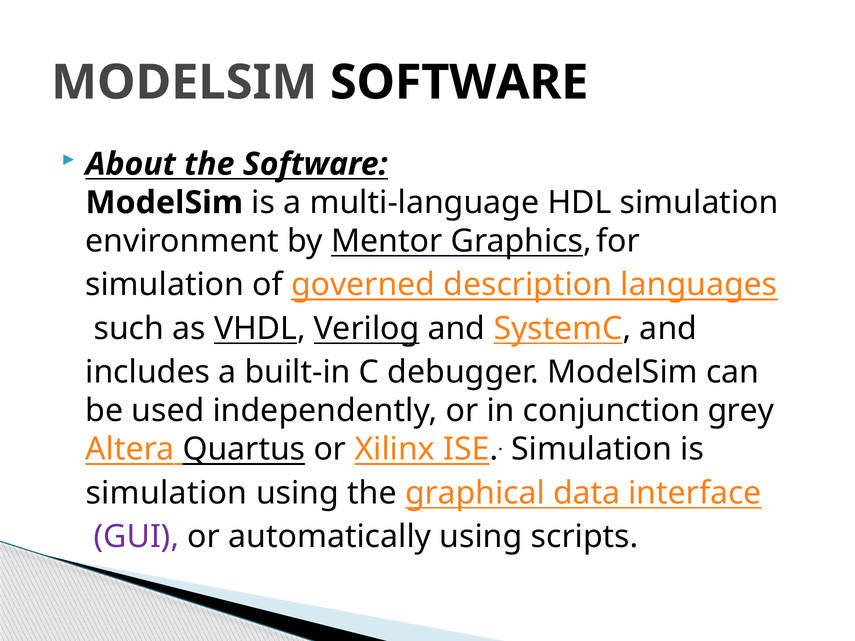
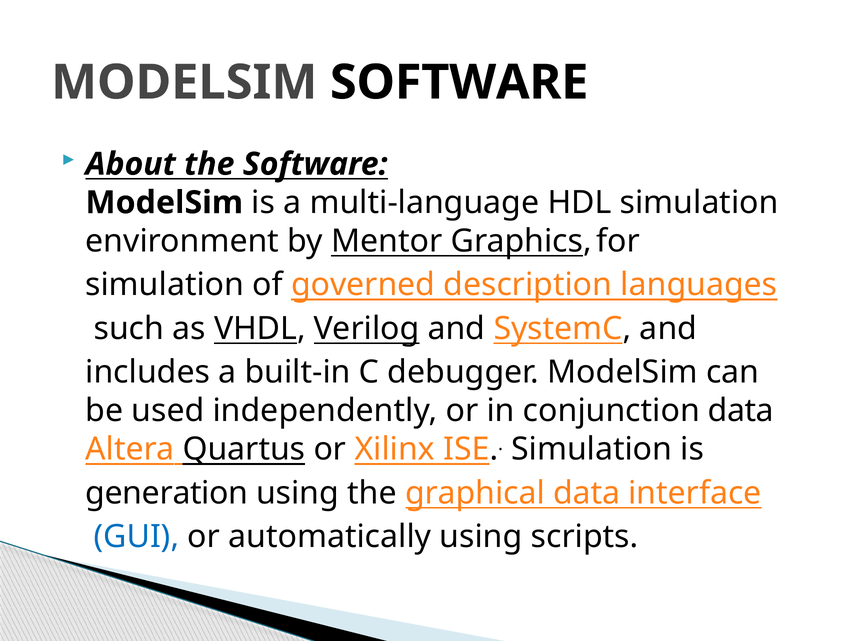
conjunction grey: grey -> data (741, 411)
simulation: simulation -> generation (167, 493)
GUI colour: purple -> blue (136, 537)
